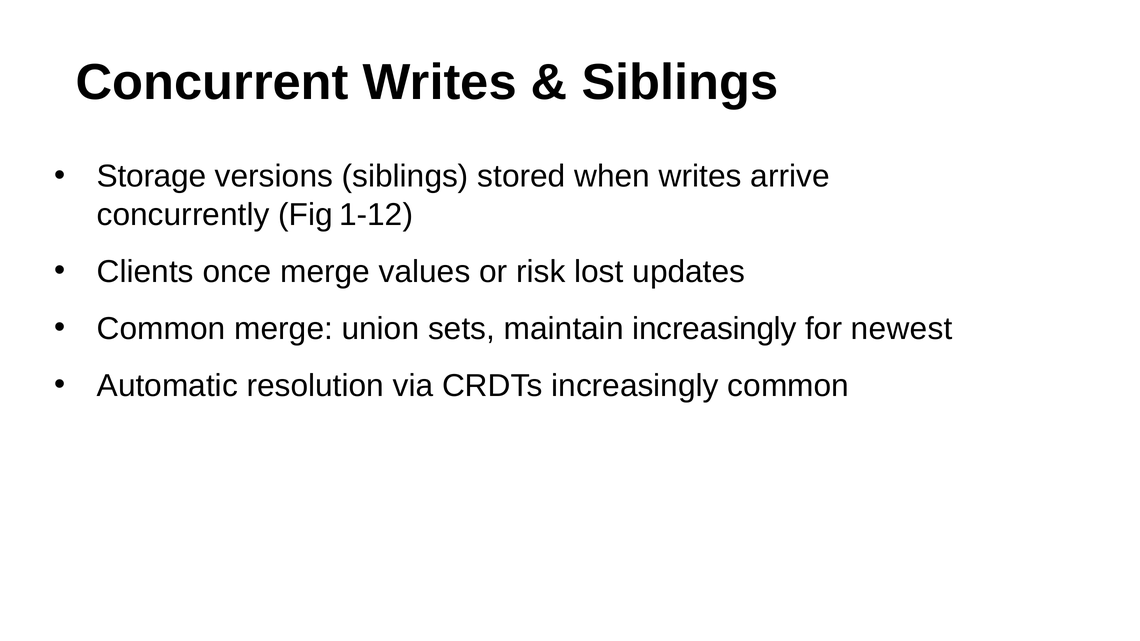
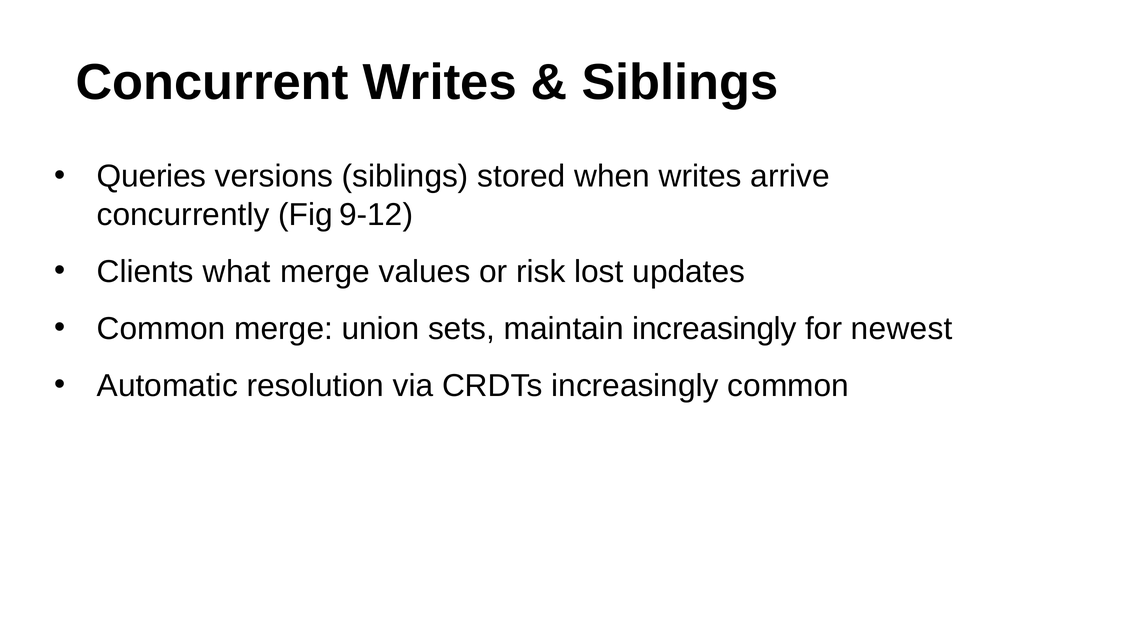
Storage: Storage -> Queries (152, 177)
1‑12: 1‑12 -> 9‑12 (376, 215)
once: once -> what (237, 272)
